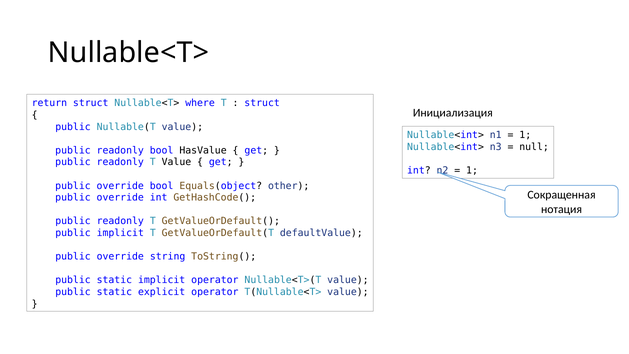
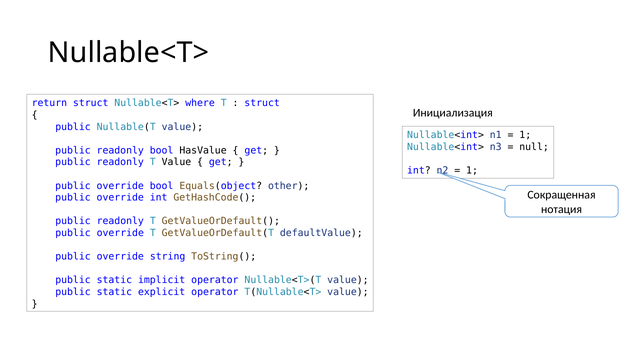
implicit: implicit -> override (120, 233)
